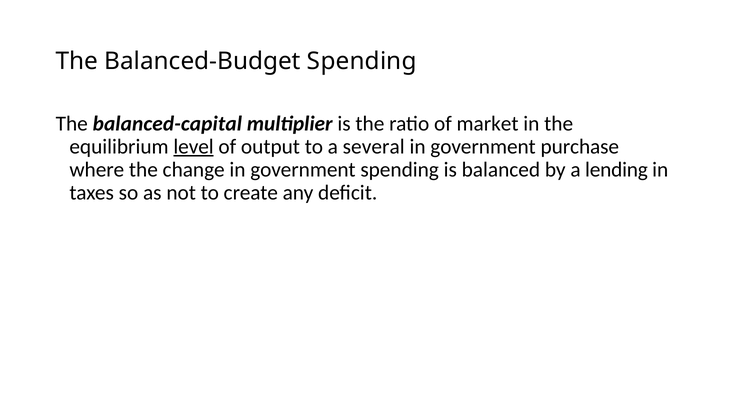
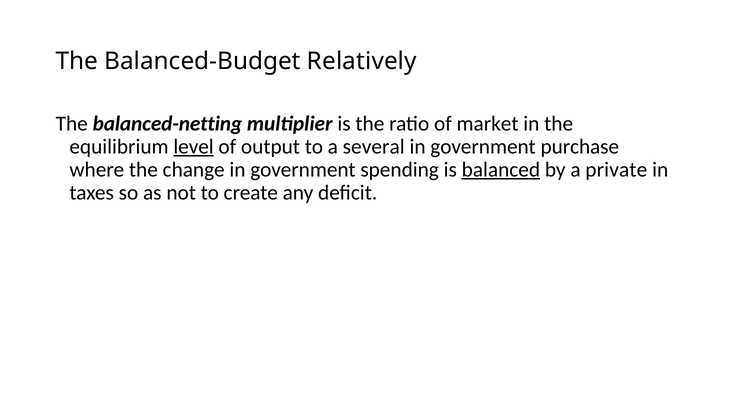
Balanced-Budget Spending: Spending -> Relatively (362, 61)
balanced-capital: balanced-capital -> balanced-netting (167, 124)
balanced underline: none -> present (501, 170)
lending: lending -> private (616, 170)
